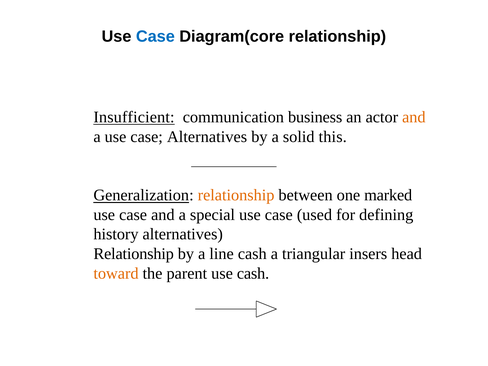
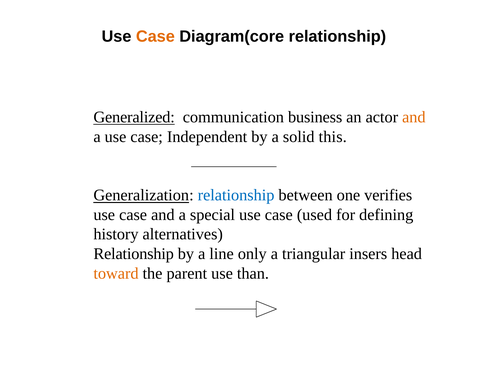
Case colour: blue -> orange (155, 37)
Insufficient: Insufficient -> Generalized (134, 117)
case Alternatives: Alternatives -> Independent (207, 137)
relationship colour: orange -> blue (236, 195)
marked: marked -> verifies (388, 195)
line cash: cash -> only (252, 254)
use cash: cash -> than (253, 273)
